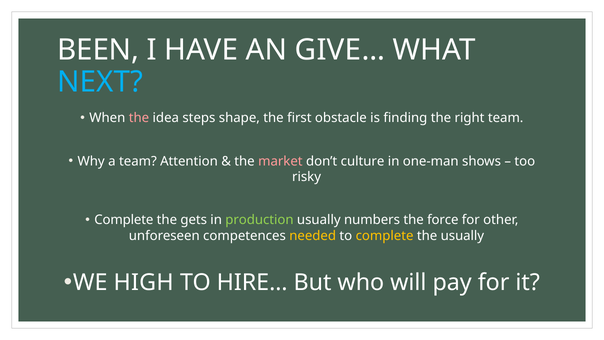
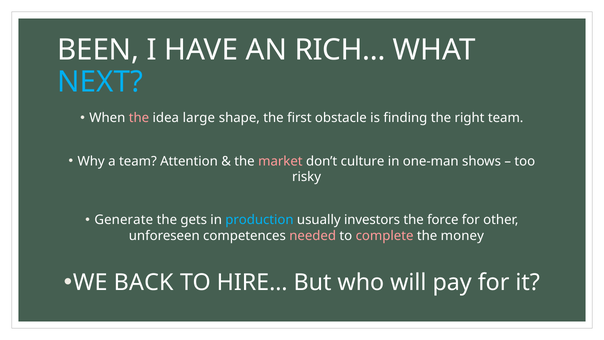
GIVE…: GIVE… -> RICH… (340, 50)
steps: steps -> large (199, 118)
Complete: Complete -> Generate (124, 220)
production colour: light green -> light blue (259, 220)
numbers: numbers -> investors (372, 220)
needed colour: yellow -> pink (313, 236)
complete colour: yellow -> pink (385, 236)
the usually: usually -> money (462, 236)
HIGH: HIGH -> BACK (144, 283)
